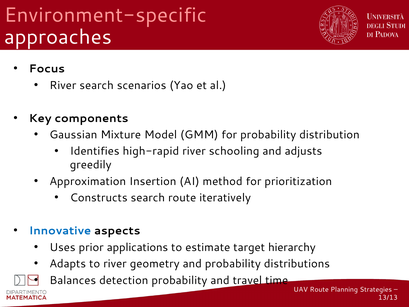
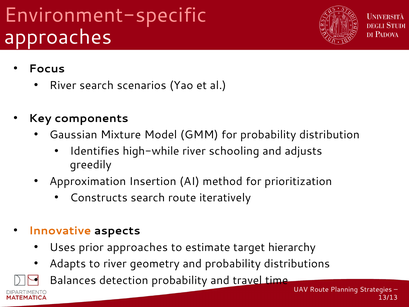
high-rapid: high-rapid -> high-while (151, 151)
Innovative colour: blue -> orange (60, 231)
prior applications: applications -> approaches (137, 247)
